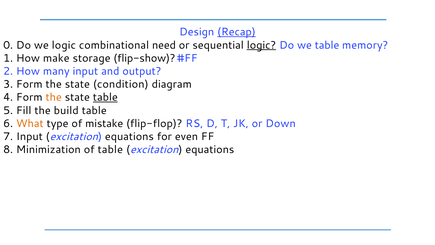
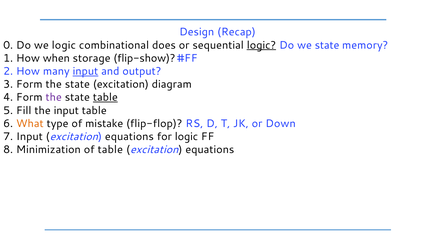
Recap underline: present -> none (236, 32)
need: need -> does (164, 45)
we table: table -> state (327, 45)
make: make -> when (56, 58)
input underline: none -> present (85, 71)
state condition: condition -> excitation (121, 84)
the colour: orange -> purple (54, 97)
the build: build -> input (66, 110)
for even: even -> logic (186, 136)
